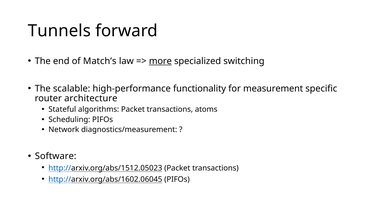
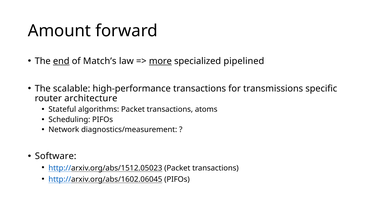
Tunnels: Tunnels -> Amount (59, 31)
end underline: none -> present (61, 61)
switching: switching -> pipelined (244, 61)
high-performance functionality: functionality -> transactions (200, 88)
measurement: measurement -> transmissions (273, 88)
